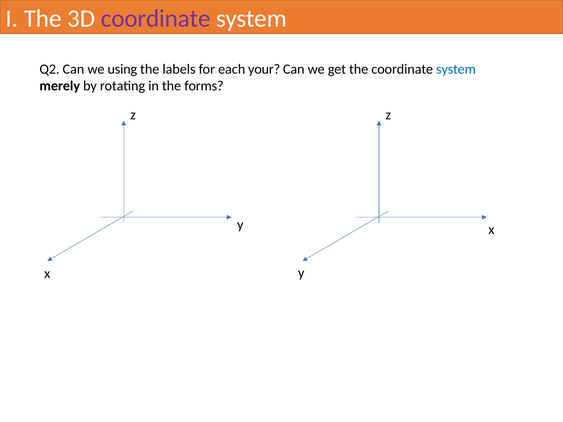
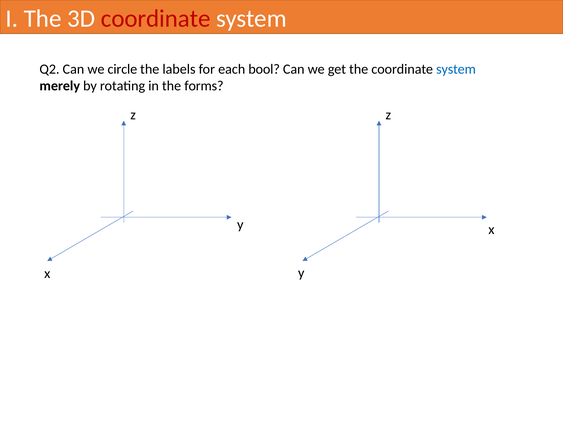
coordinate colour: purple -> red (156, 19)
using: using -> circle (122, 69)
your: your -> bool (264, 69)
